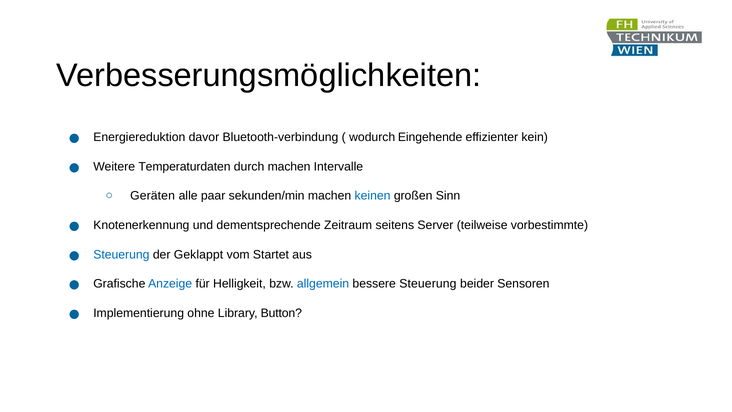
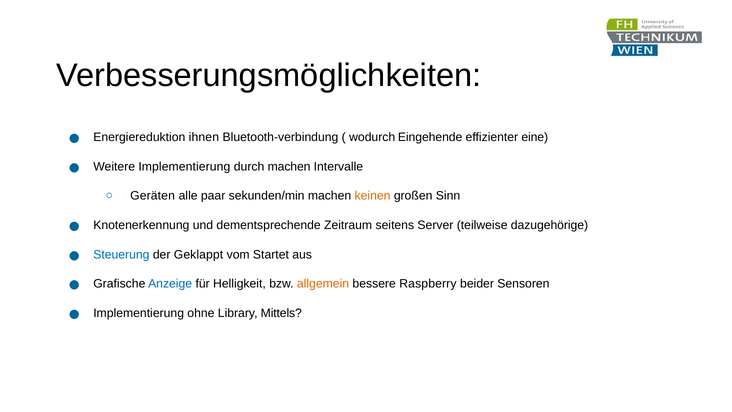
davor: davor -> ihnen (204, 137)
kein: kein -> eine (535, 137)
Weitere Temperaturdaten: Temperaturdaten -> Implementierung (184, 166)
keinen colour: blue -> orange (373, 196)
vorbestimmte: vorbestimmte -> dazugehörige (549, 225)
allgemein colour: blue -> orange (323, 284)
bessere Steuerung: Steuerung -> Raspberry (428, 284)
Button: Button -> Mittels (281, 313)
